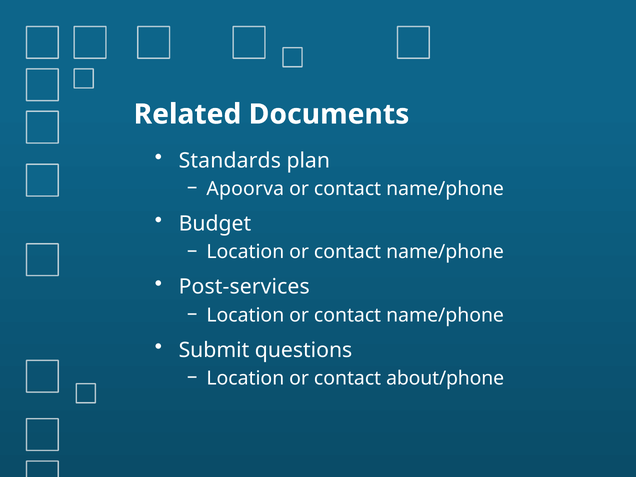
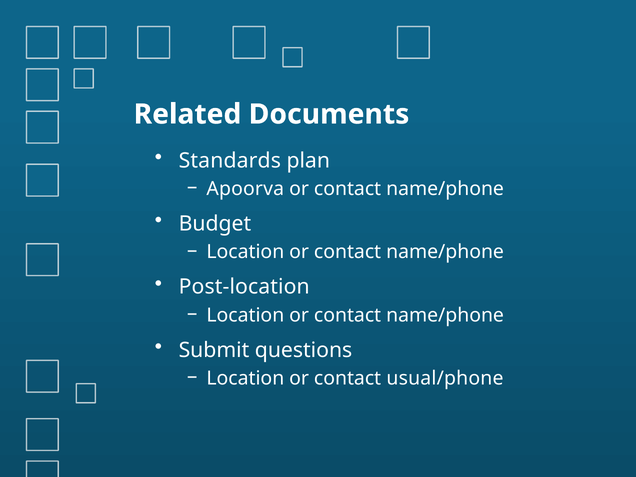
Post-services: Post-services -> Post-location (244, 287)
about/phone: about/phone -> usual/phone (445, 378)
